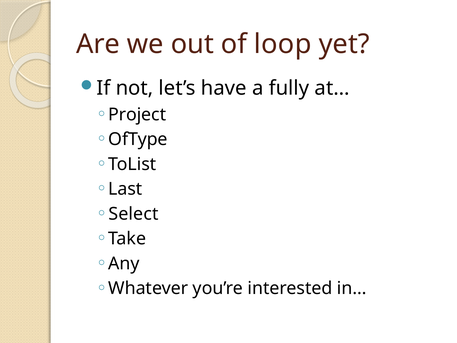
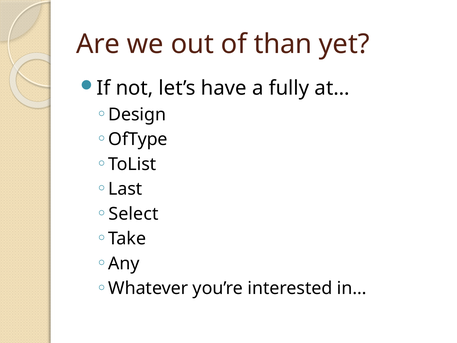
loop: loop -> than (283, 44)
Project: Project -> Design (137, 114)
